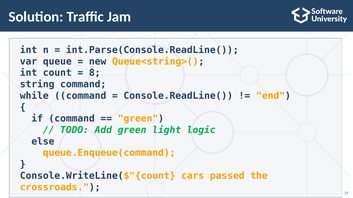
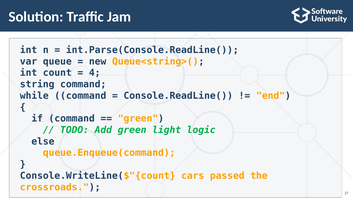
8: 8 -> 4 (95, 73)
